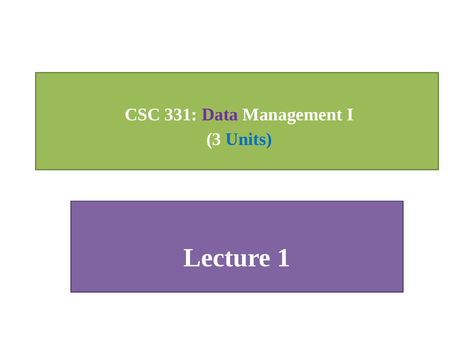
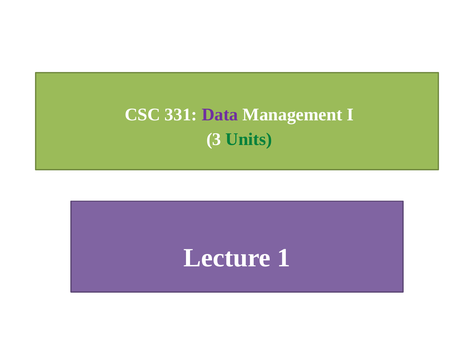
Units colour: blue -> green (249, 139)
